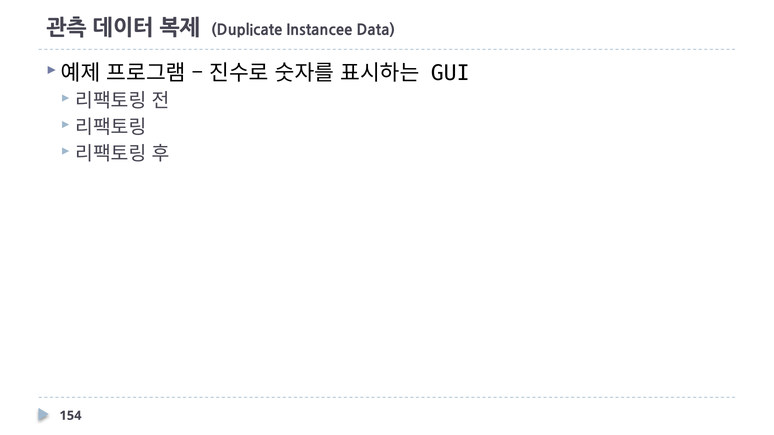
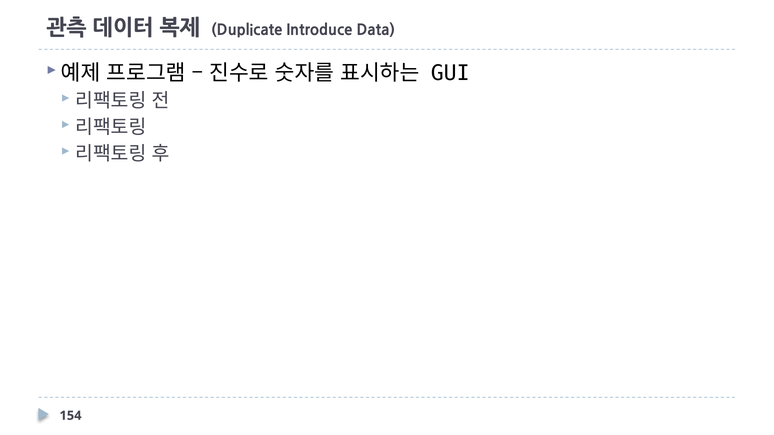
Instancee: Instancee -> Introduce (319, 30)
